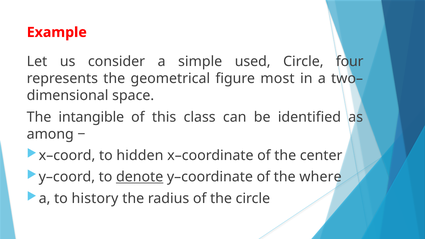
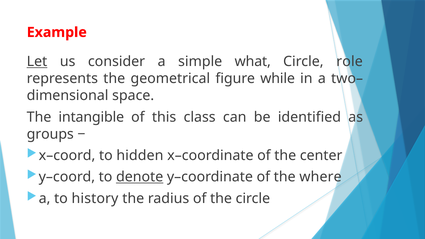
Let underline: none -> present (37, 62)
used: used -> what (253, 62)
four: four -> role (350, 62)
most: most -> while (278, 79)
among: among -> groups (50, 134)
